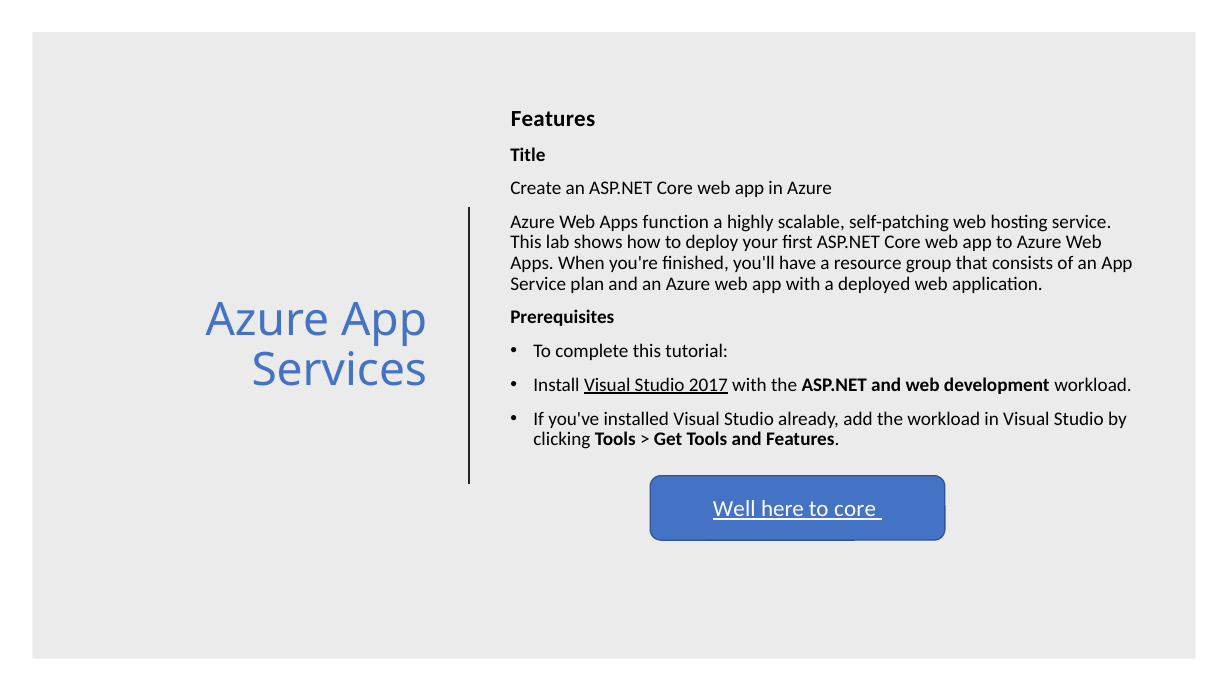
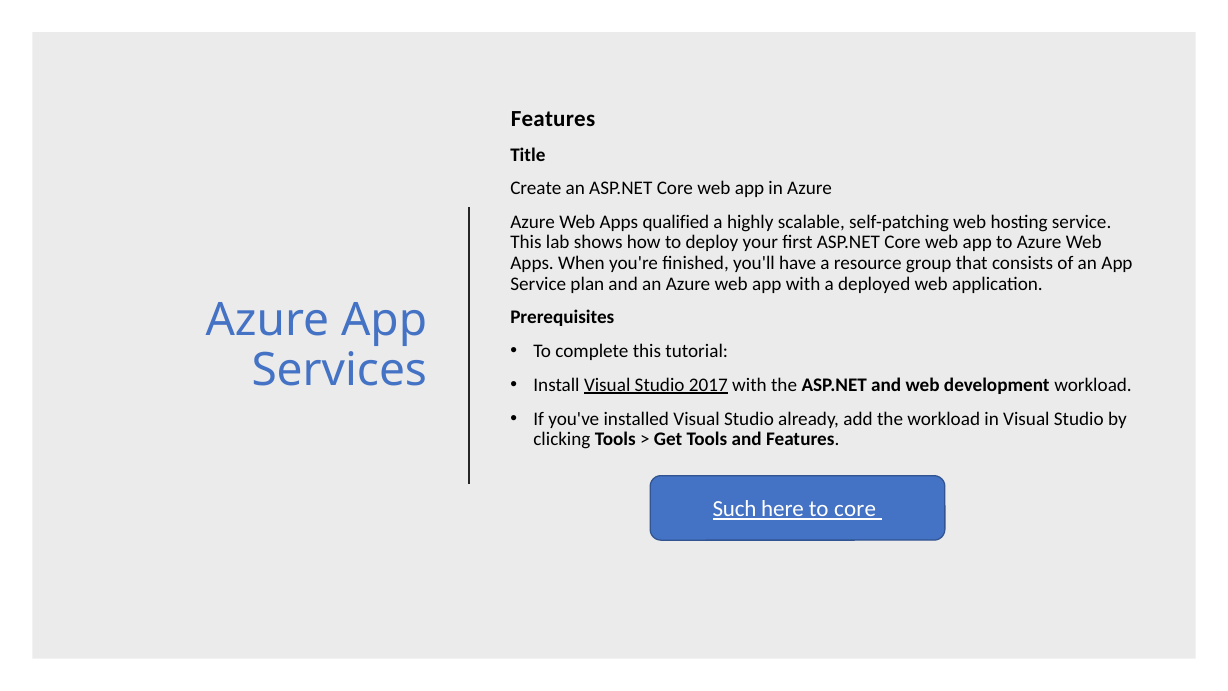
function: function -> qualified (676, 222)
Well: Well -> Such (734, 509)
